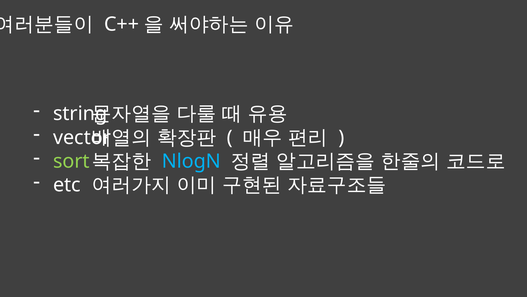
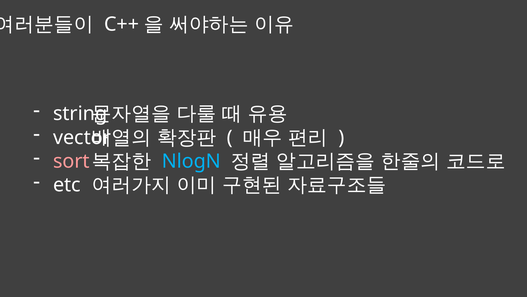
sort colour: light green -> pink (71, 161)
